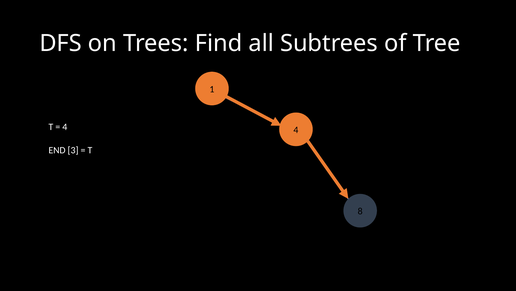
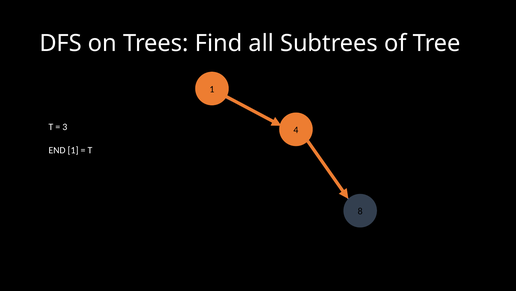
4: 4 -> 3 (65, 127)
END 3: 3 -> 1 (73, 150)
